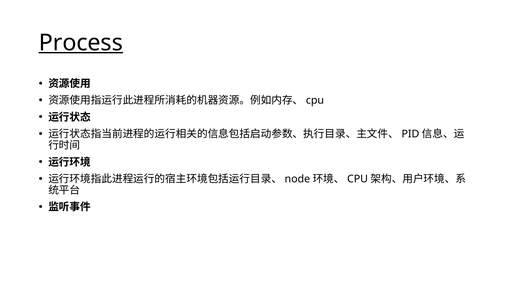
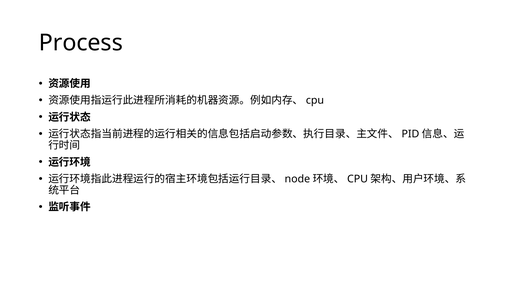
Process underline: present -> none (81, 43)
